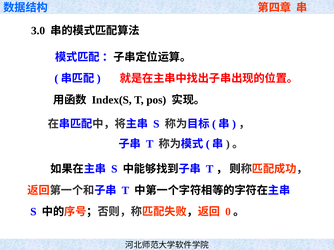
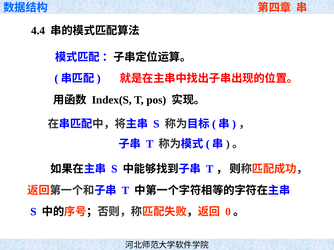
3.0: 3.0 -> 4.4 (38, 31)
